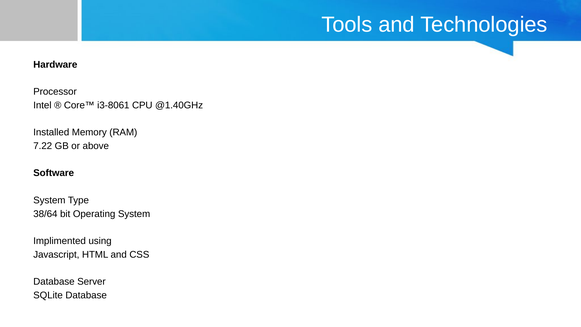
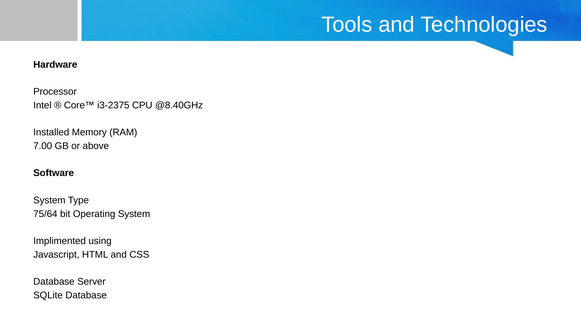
i3-8061: i3-8061 -> i3-2375 (113, 105)
@1.40GHz: @1.40GHz -> @8.40GHz (179, 105)
7.22: 7.22 -> 7.00 (43, 146)
38/64: 38/64 -> 75/64 (45, 214)
